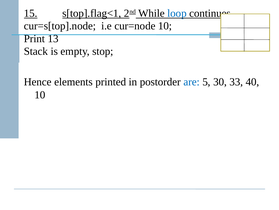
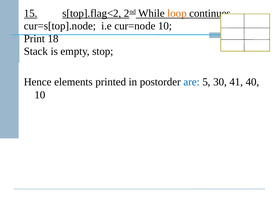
s[top].flag<1: s[top].flag<1 -> s[top].flag<2 (92, 13)
loop colour: blue -> orange (177, 13)
13: 13 -> 18 (53, 39)
33: 33 -> 41 (236, 82)
